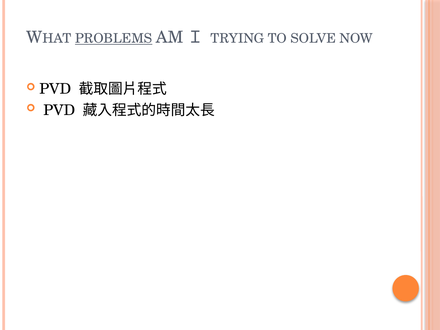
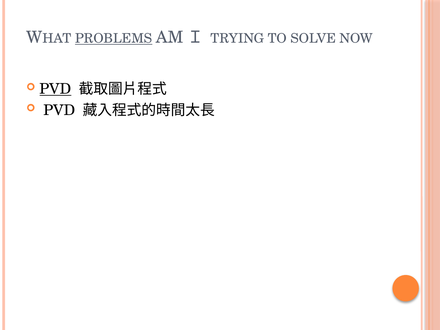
PVD underline: none -> present (55, 89)
